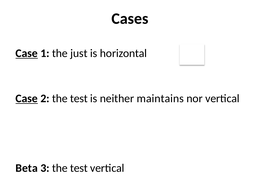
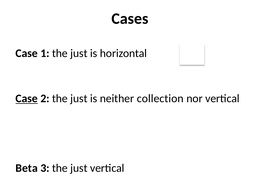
Case underline: present -> none (27, 53)
2 the test: test -> just (79, 99)
maintains: maintains -> collection (160, 99)
3 the test: test -> just (79, 168)
